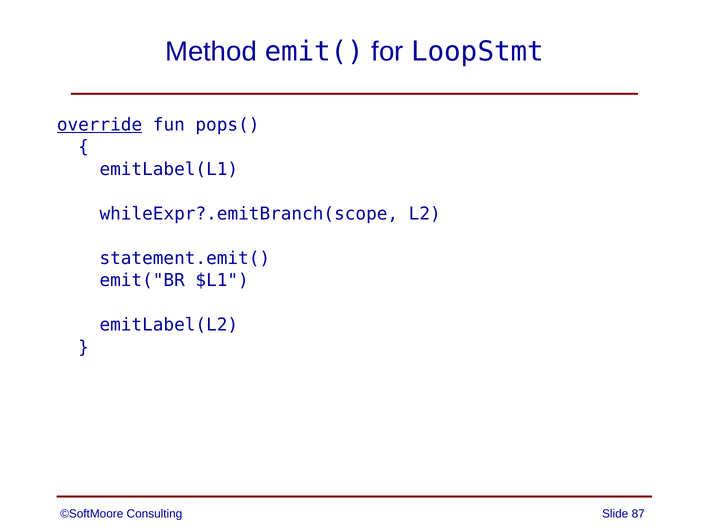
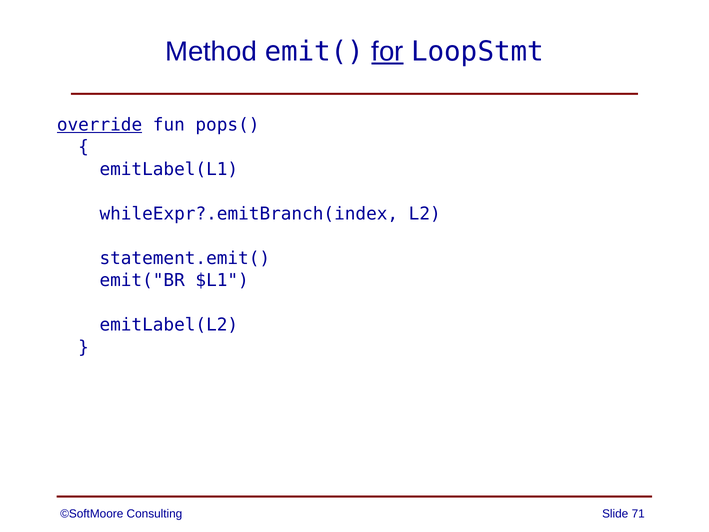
for underline: none -> present (388, 52)
whileExpr?.emitBranch(scope: whileExpr?.emitBranch(scope -> whileExpr?.emitBranch(index (249, 214)
87: 87 -> 71 (638, 514)
